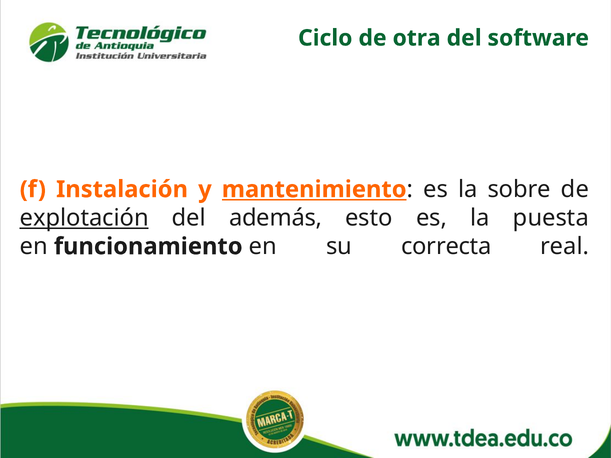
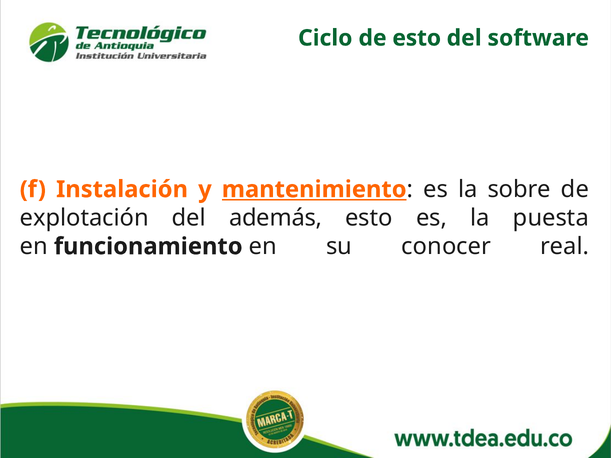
de otra: otra -> esto (417, 38)
explotación underline: present -> none (84, 218)
correcta: correcta -> conocer (446, 247)
